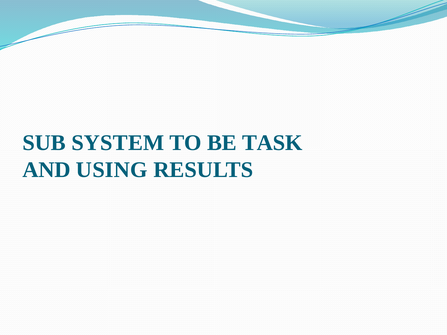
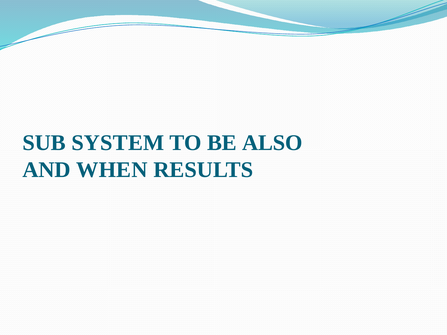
TASK: TASK -> ALSO (272, 143)
USING: USING -> WHEN (112, 170)
